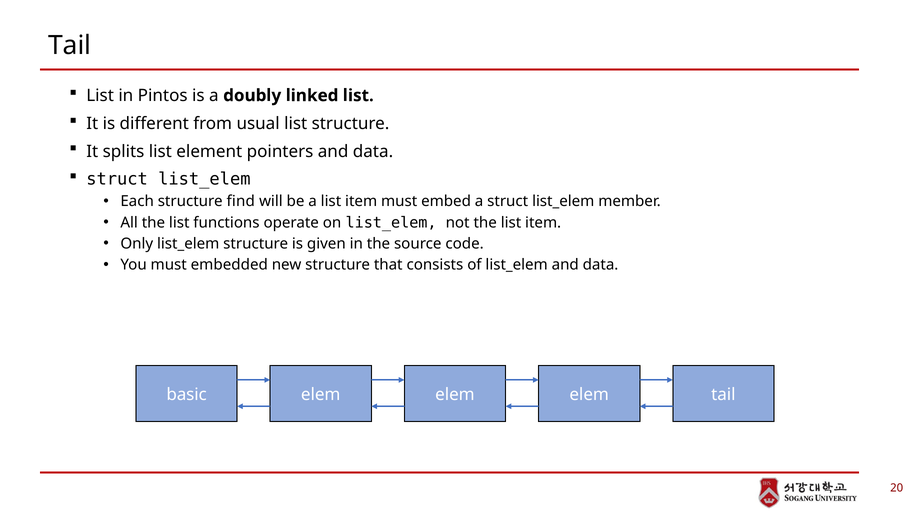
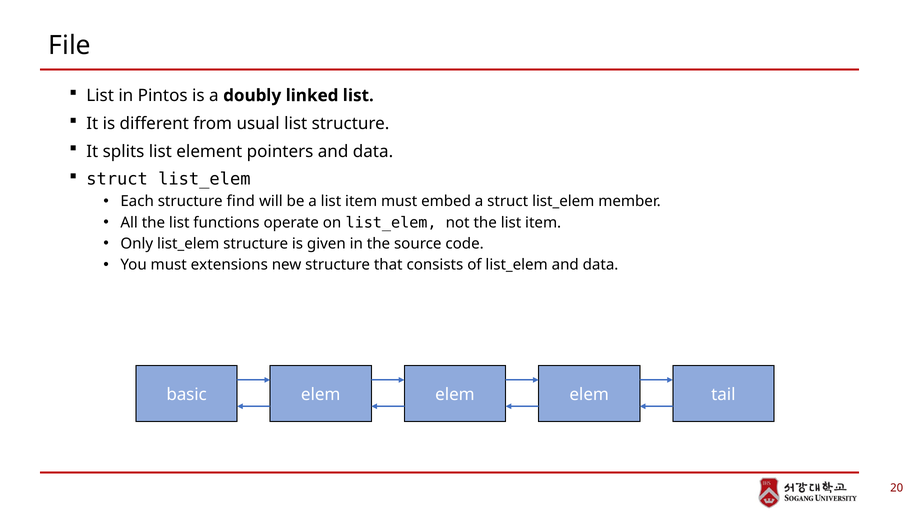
Tail: Tail -> File (70, 45)
embedded: embedded -> extensions (229, 265)
